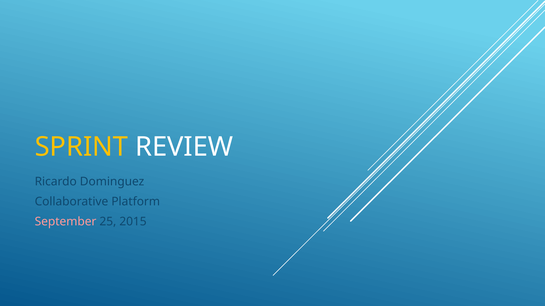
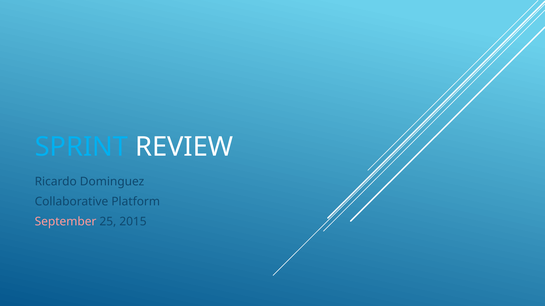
SPRINT colour: yellow -> light blue (81, 147)
